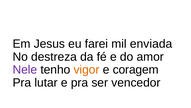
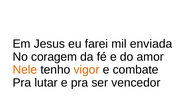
destreza: destreza -> coragem (54, 56)
Nele colour: purple -> orange (25, 69)
coragem: coragem -> combate (136, 69)
